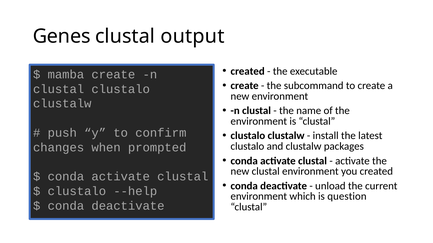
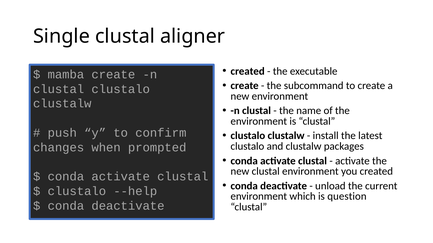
Genes: Genes -> Single (61, 36)
output: output -> aligner (193, 36)
